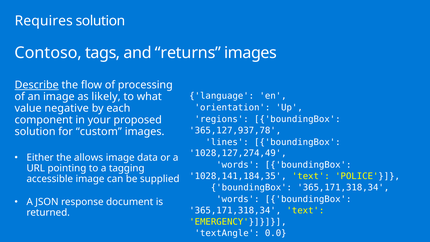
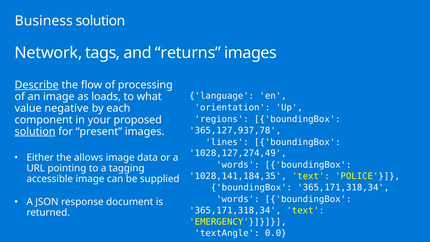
Requires: Requires -> Business (44, 21)
Contoso: Contoso -> Network (48, 53)
likely: likely -> loads (106, 97)
solution underline: none -> present (35, 131)
custom: custom -> present (99, 131)
